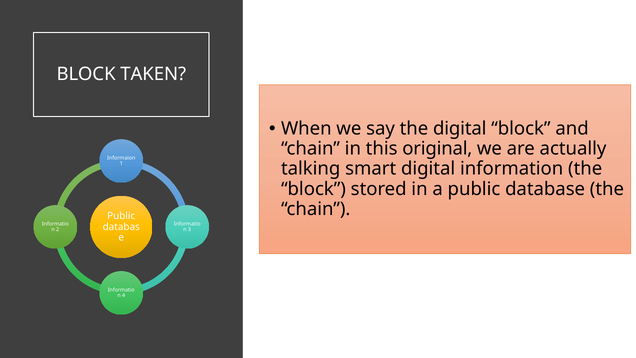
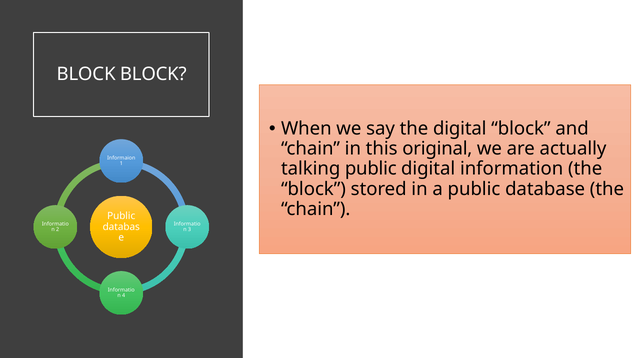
BLOCK TAKEN: TAKEN -> BLOCK (153, 74)
talking smart: smart -> public (371, 169)
